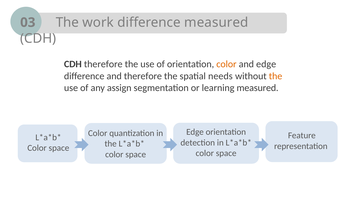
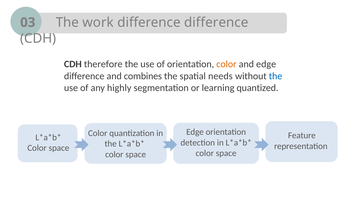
difference measured: measured -> difference (216, 23)
and therefore: therefore -> combines (143, 76)
the colour: orange -> blue (276, 76)
assign: assign -> highly (119, 88)
learning measured: measured -> quantized (258, 88)
